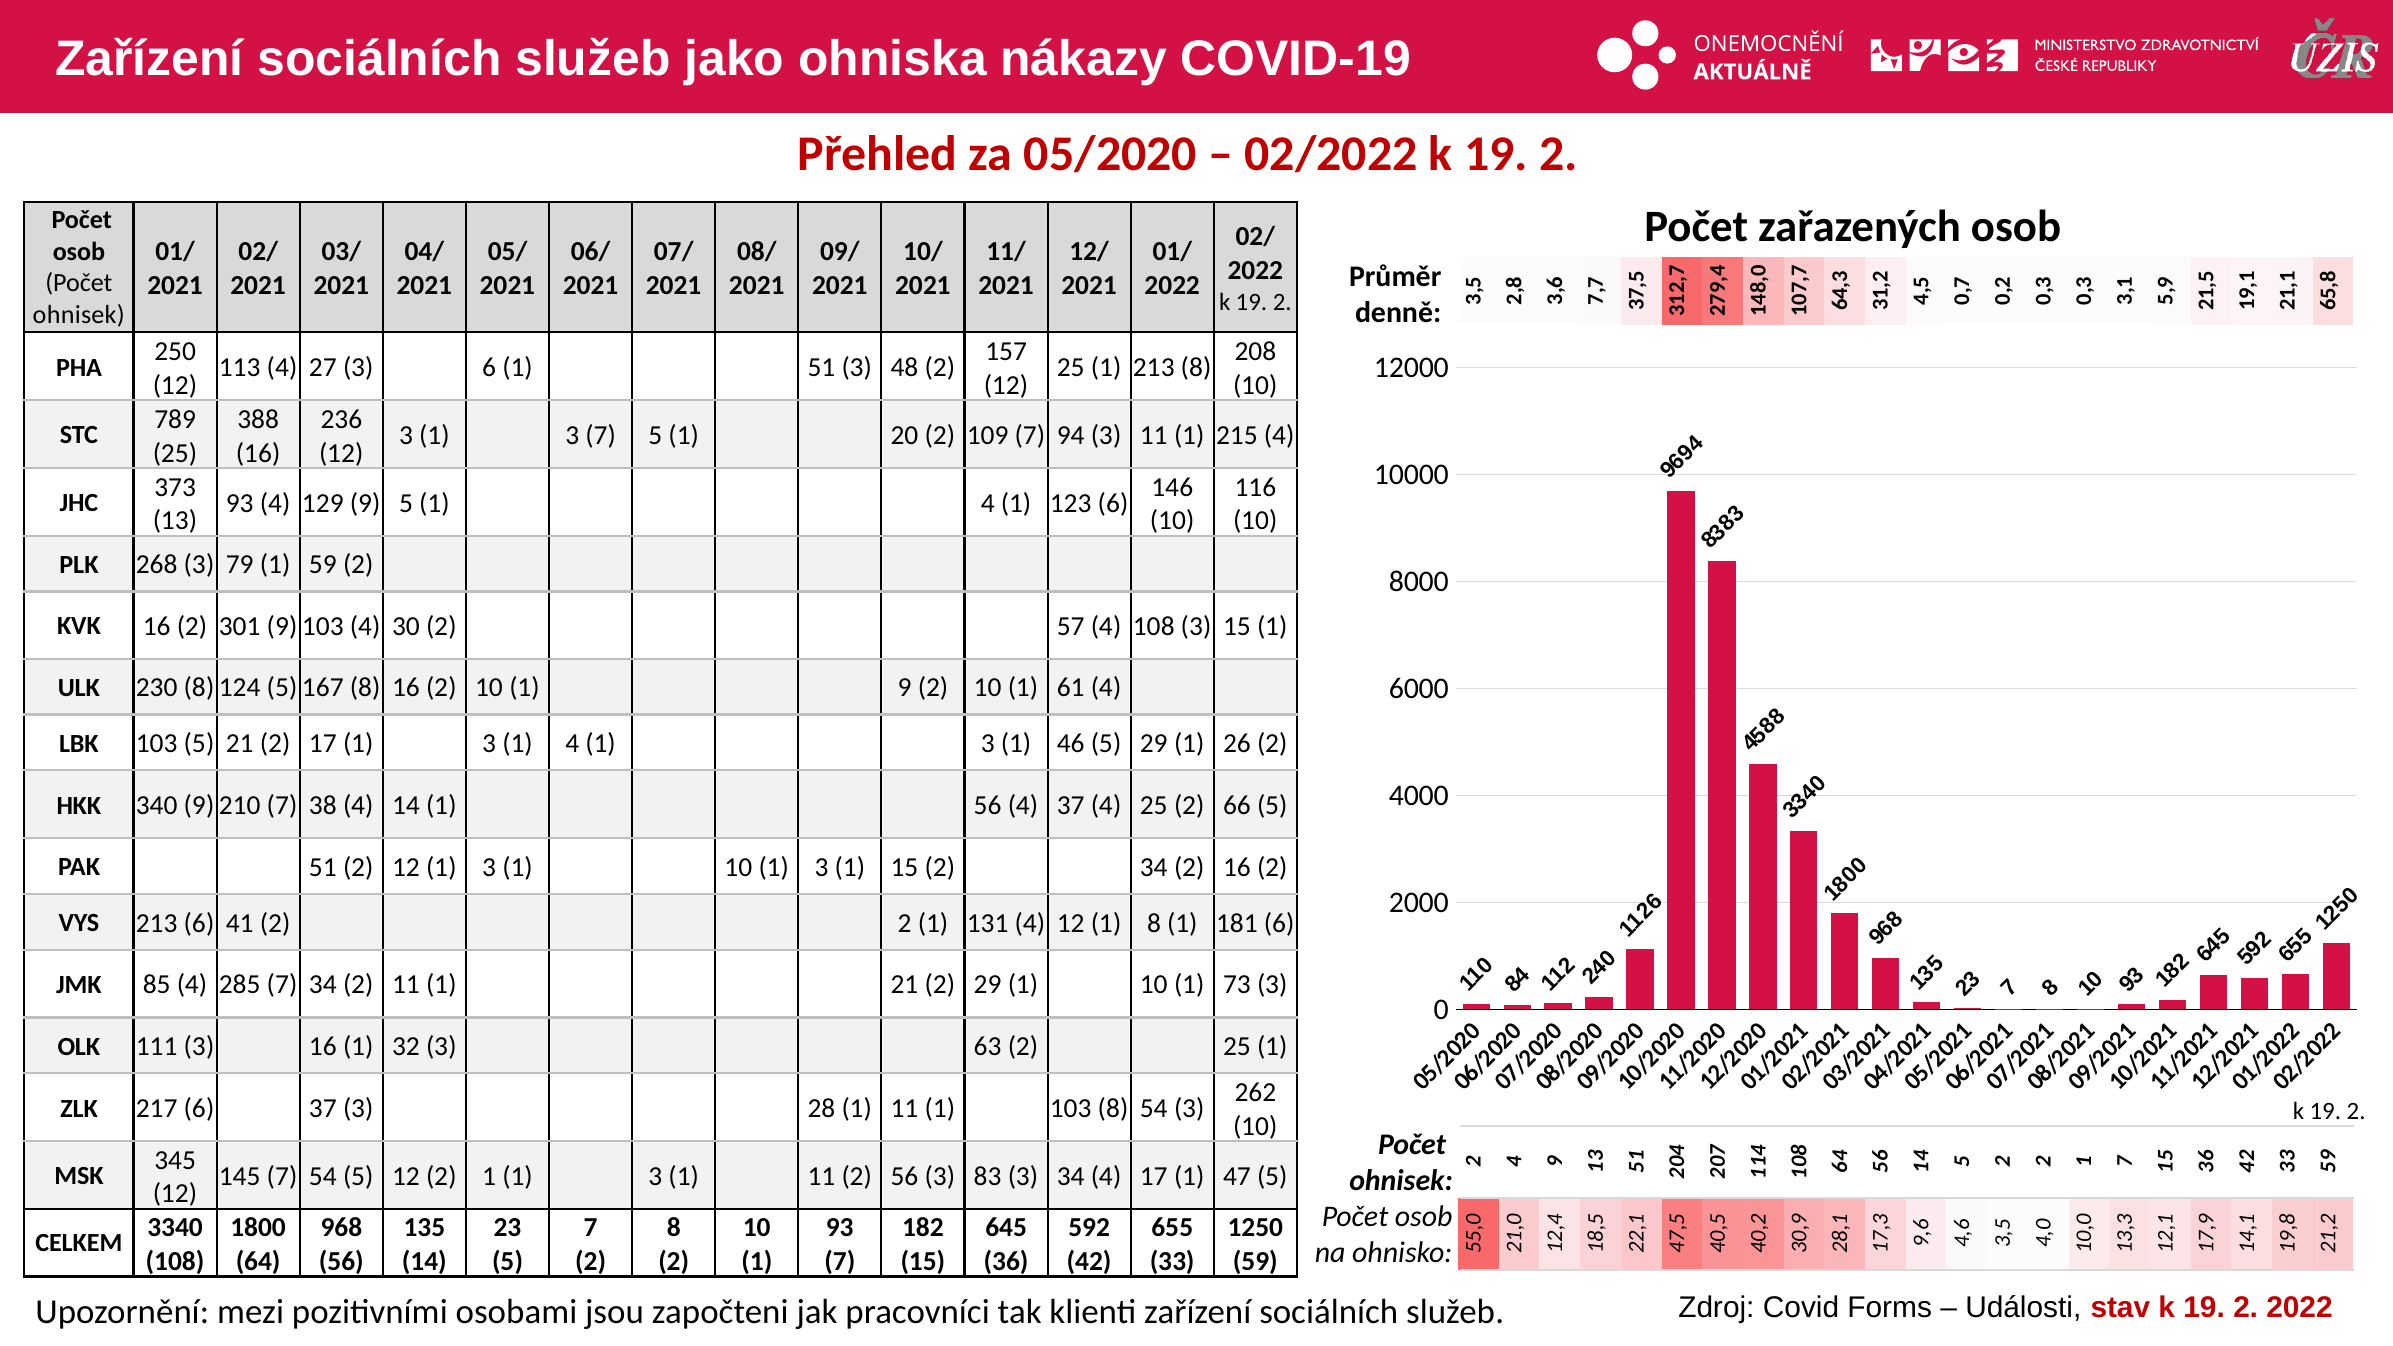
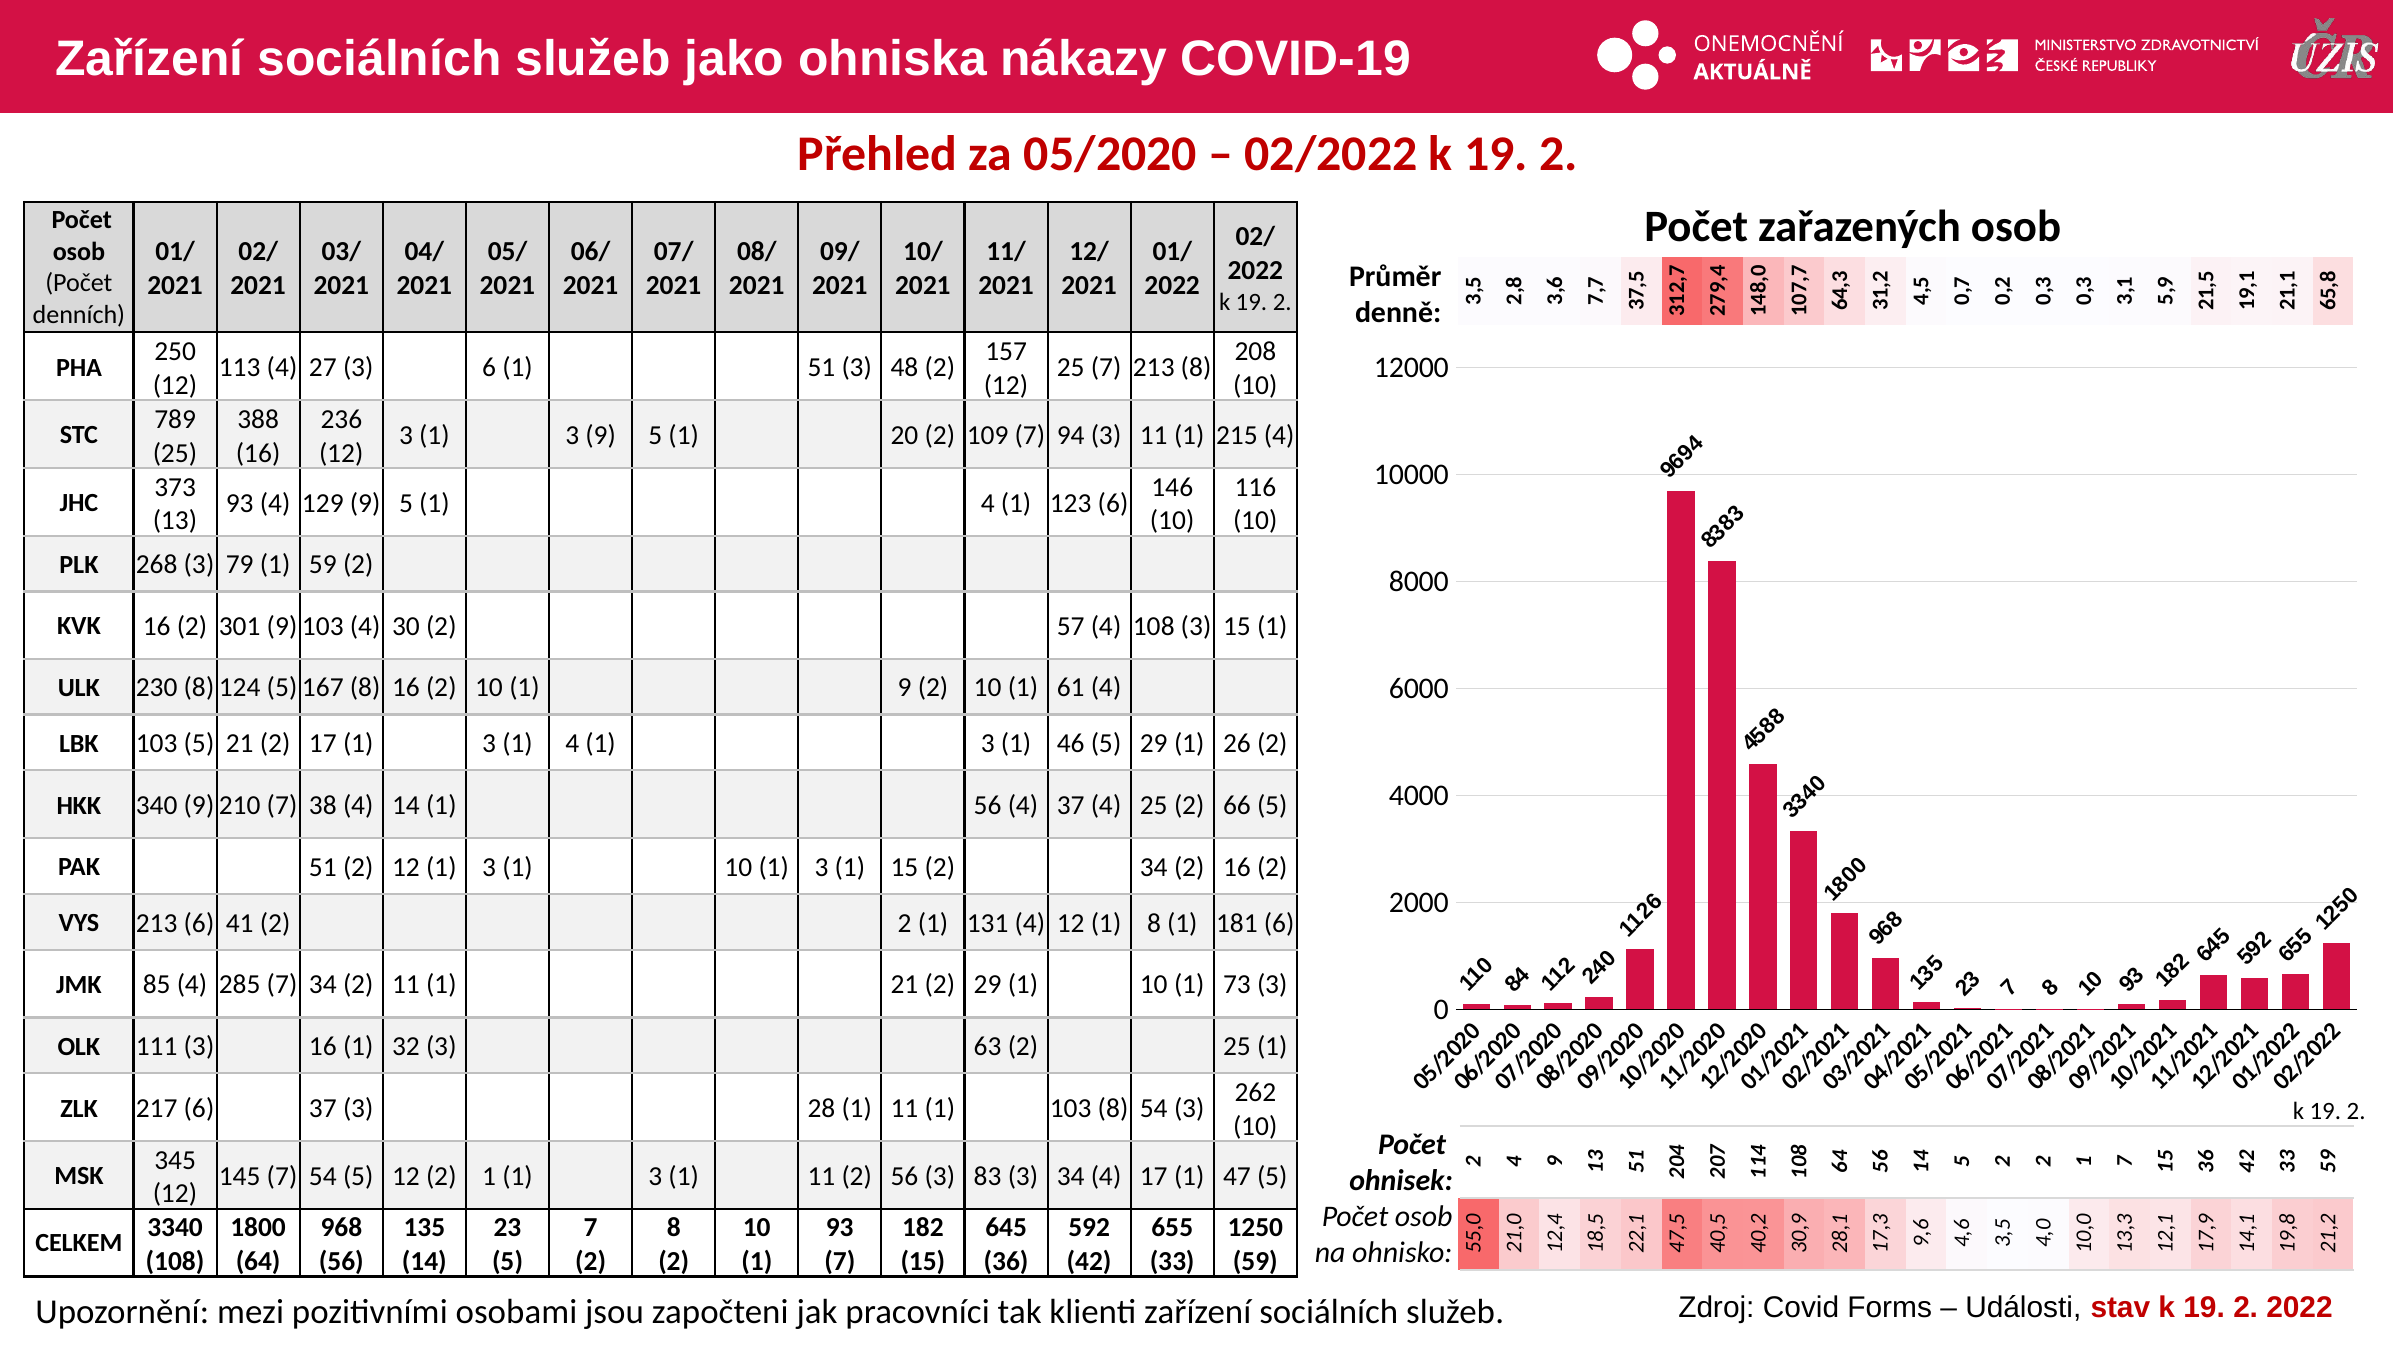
ohnisek: ohnisek -> denních (79, 315)
1: 1 -> 7 (1106, 368)
1 3 7: 7 -> 9 (601, 435)
